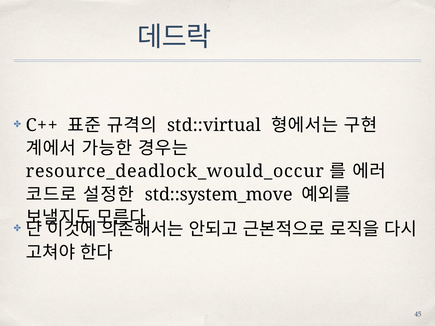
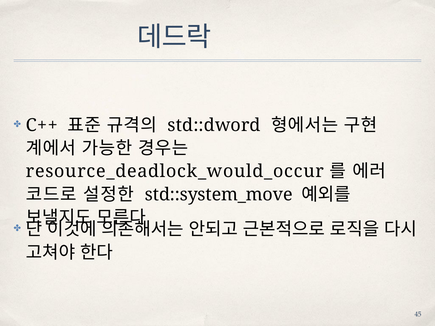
std::virtual: std::virtual -> std::dword (214, 125)
